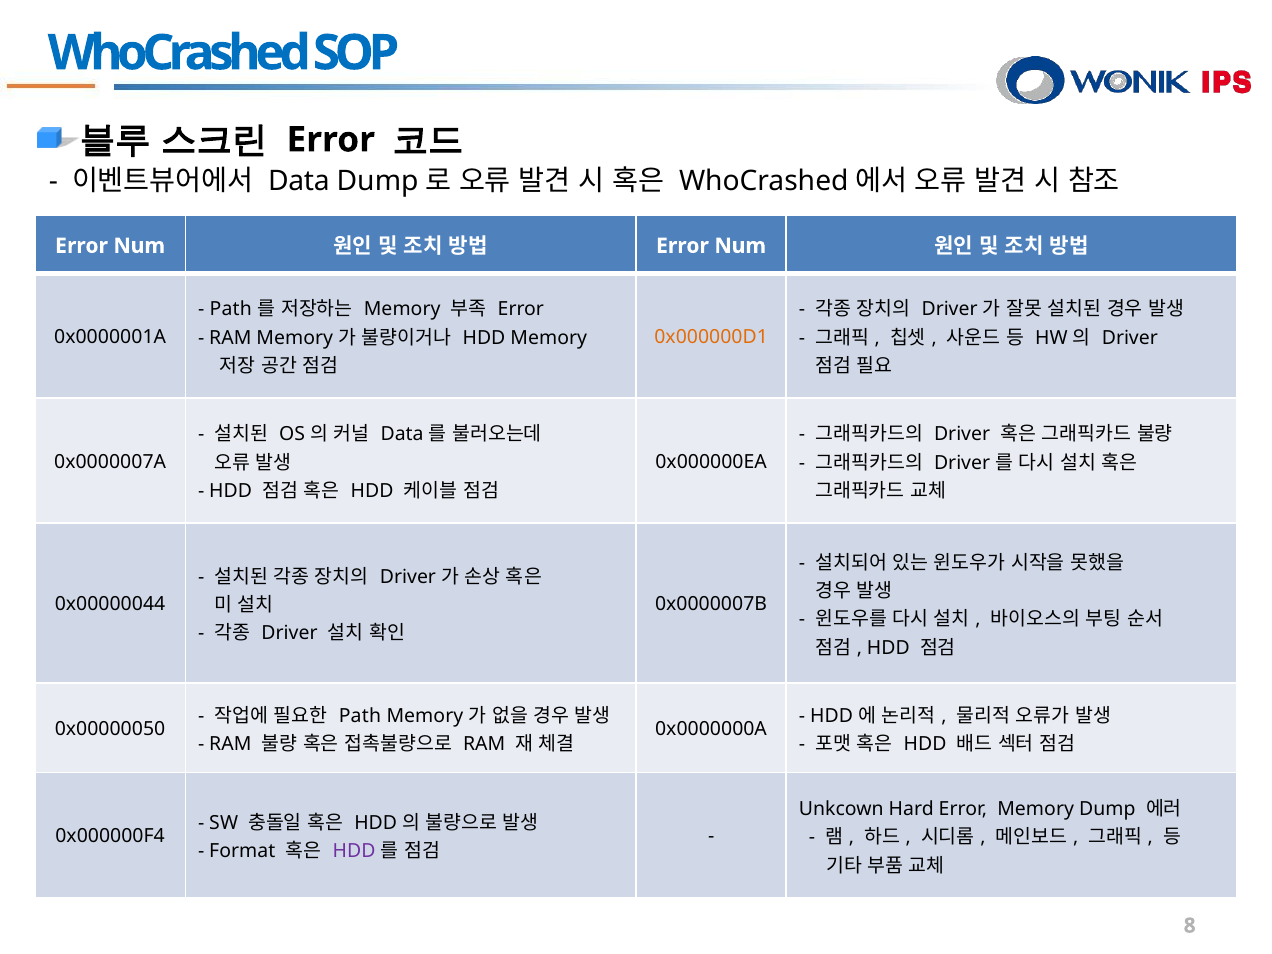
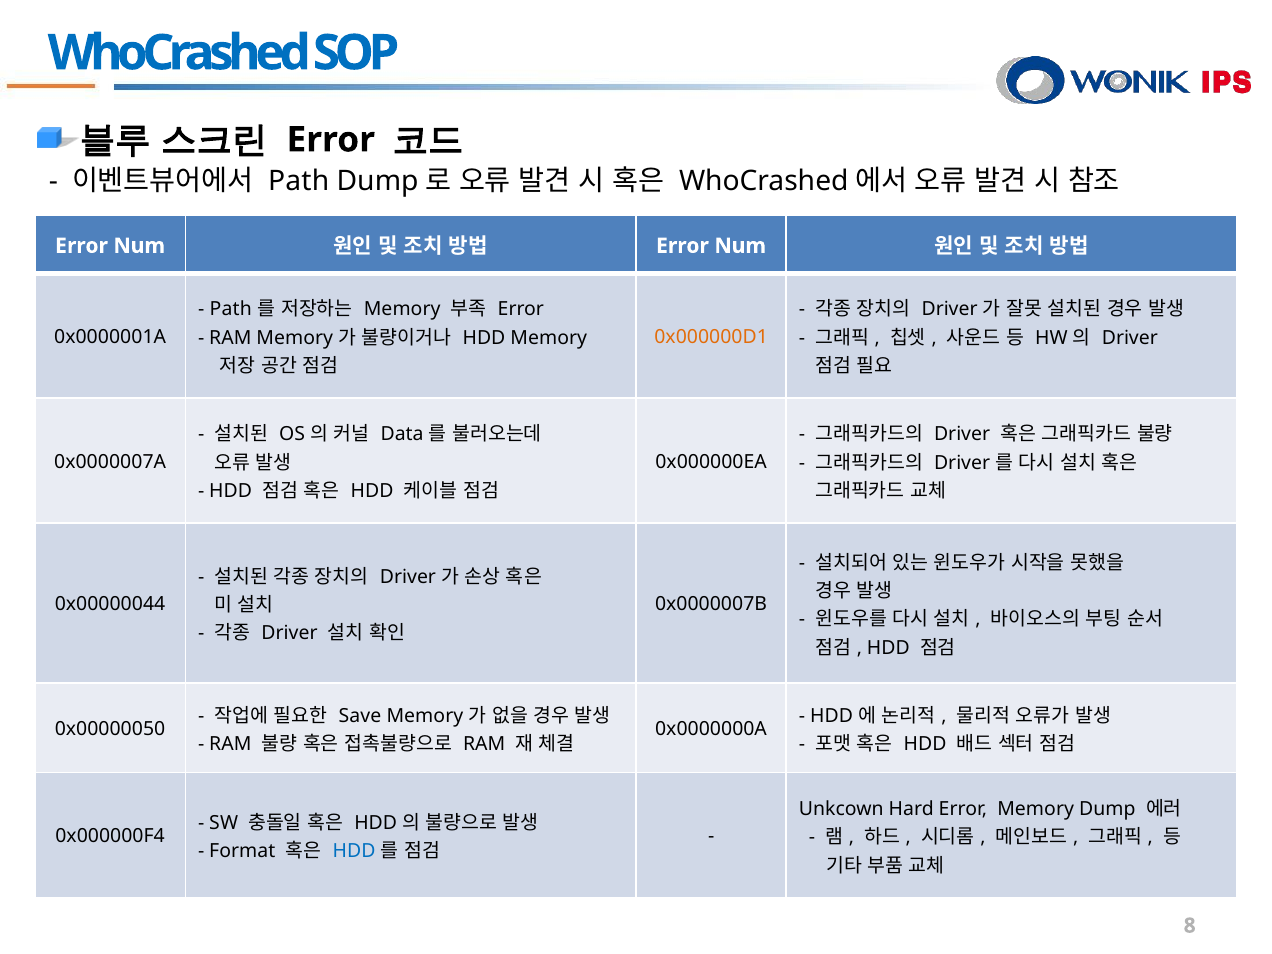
Data: Data -> Path (299, 182)
Path: Path -> Save (360, 716)
HDD colour: purple -> blue (354, 851)
